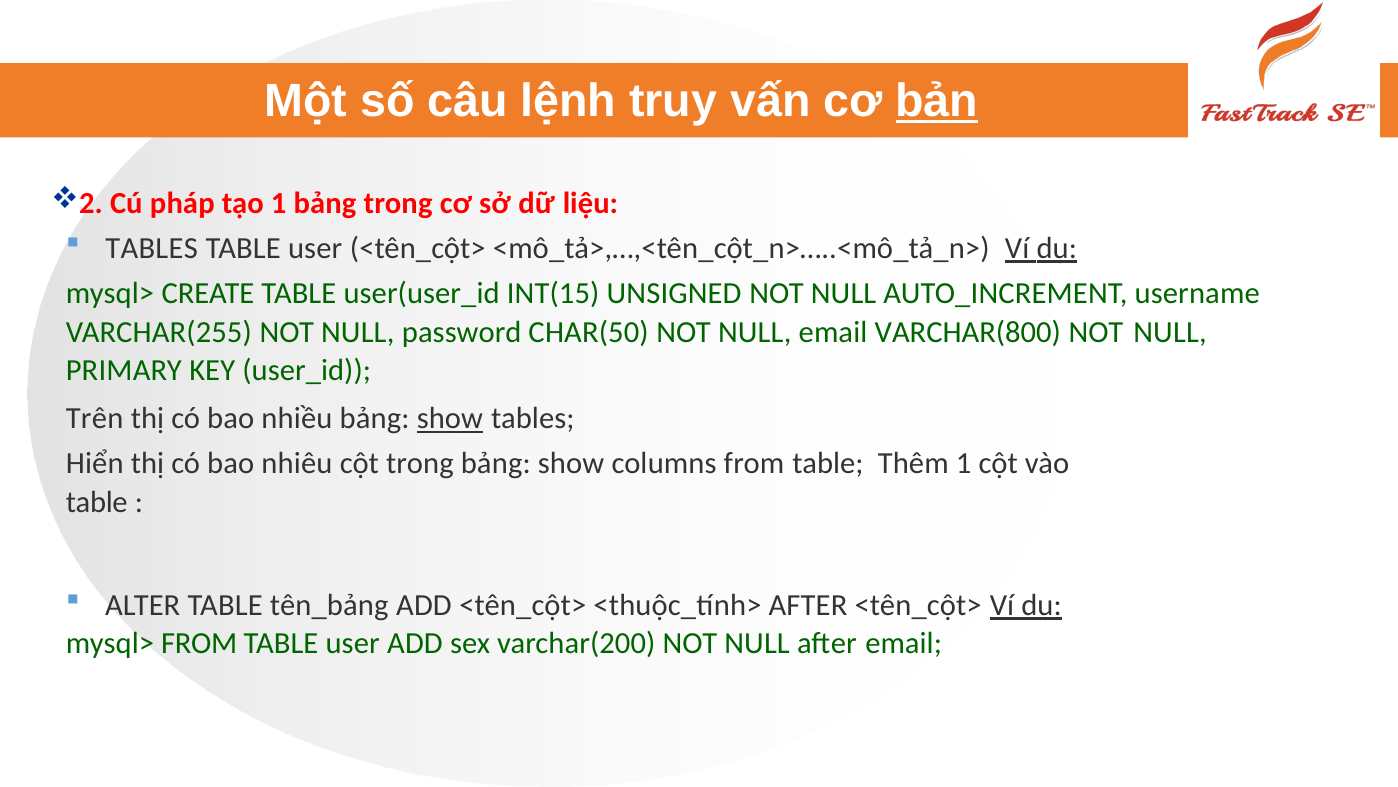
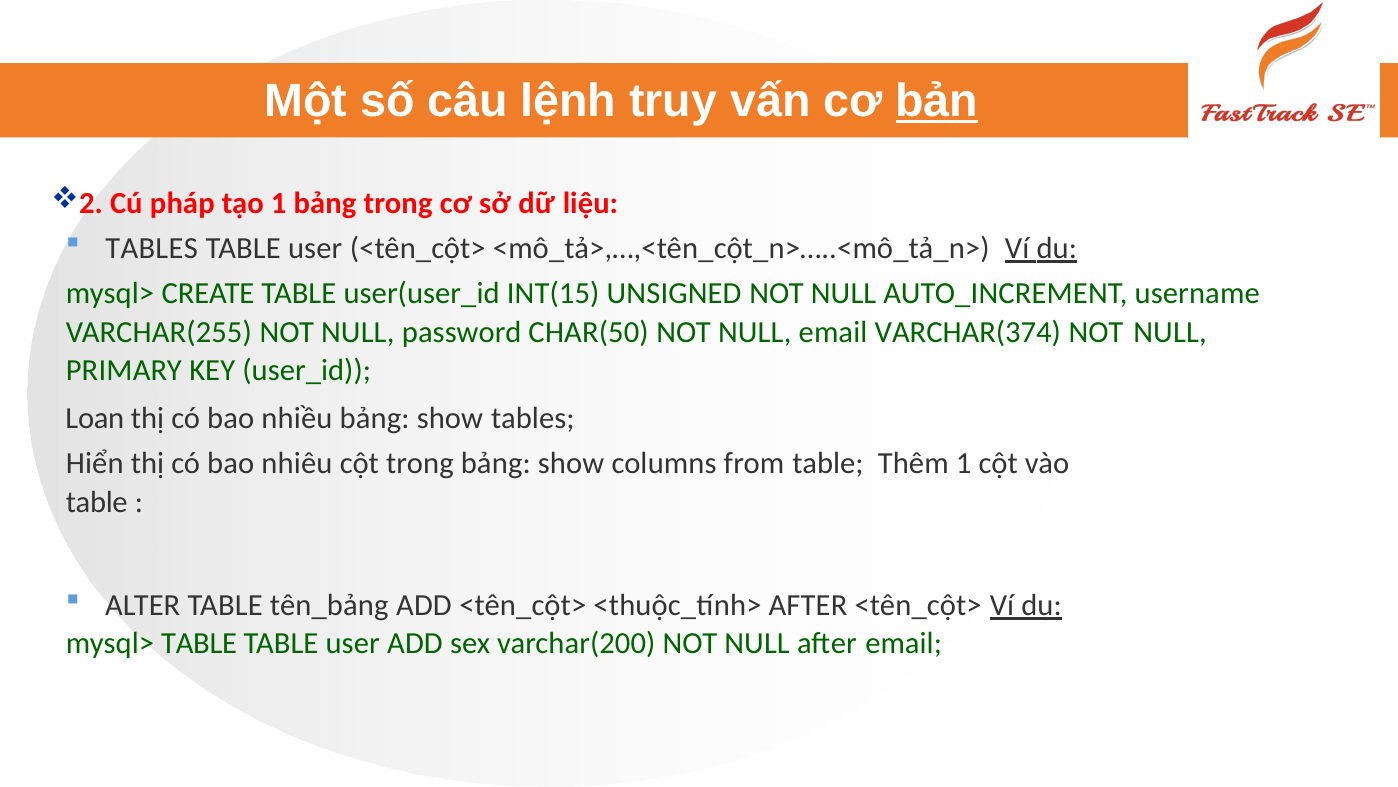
VARCHAR(800: VARCHAR(800 -> VARCHAR(374 (968, 332)
Trên: Trên -> Loan (95, 418)
show underline: present -> none (450, 418)
mysql> FROM: FROM -> TABLE (199, 643)
